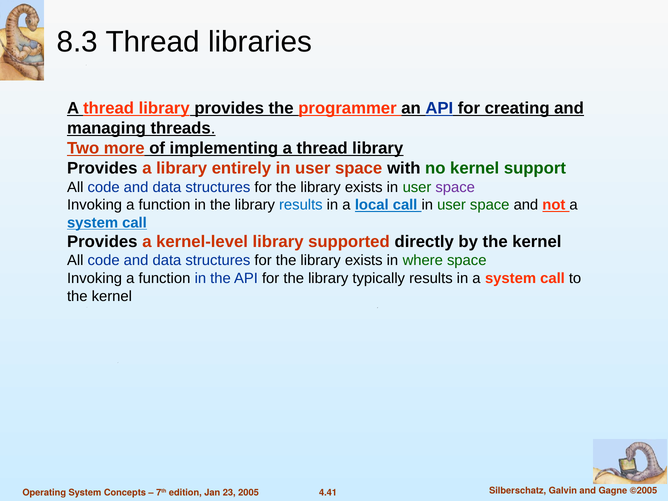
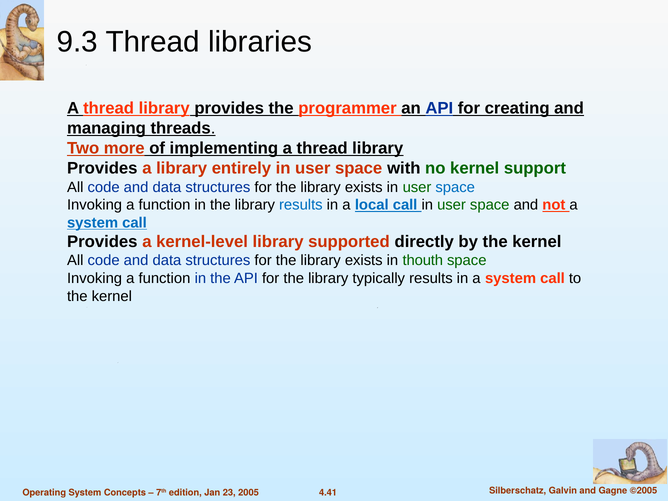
8.3: 8.3 -> 9.3 (77, 42)
space colour: purple -> blue (455, 187)
where: where -> thouth (423, 261)
